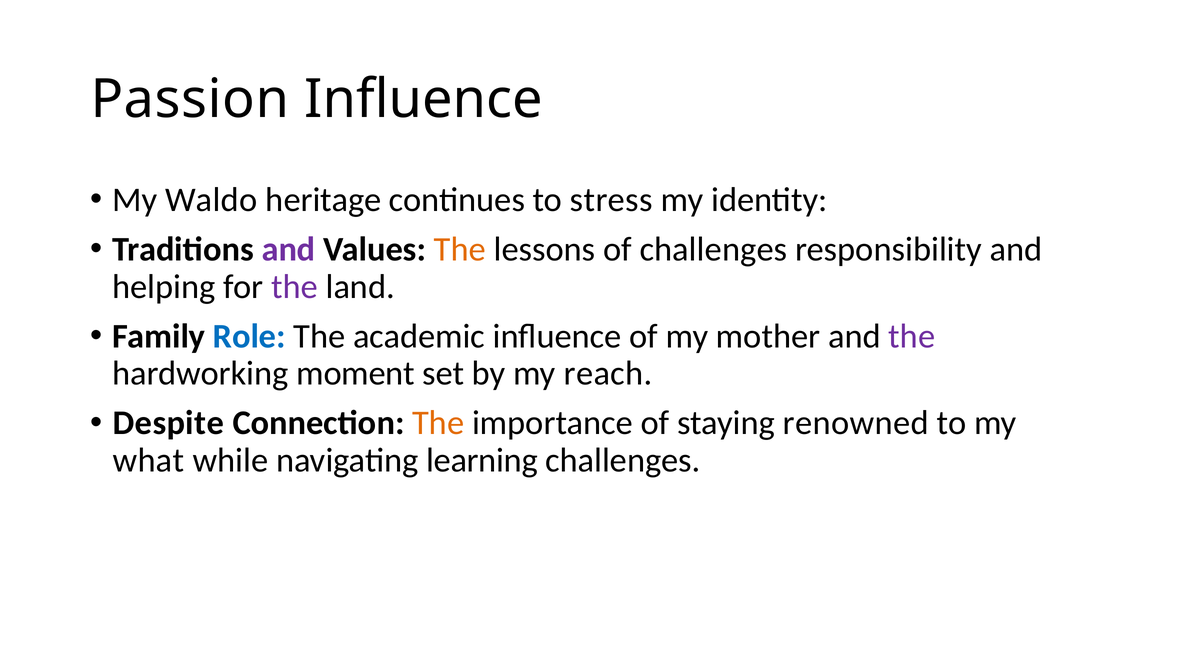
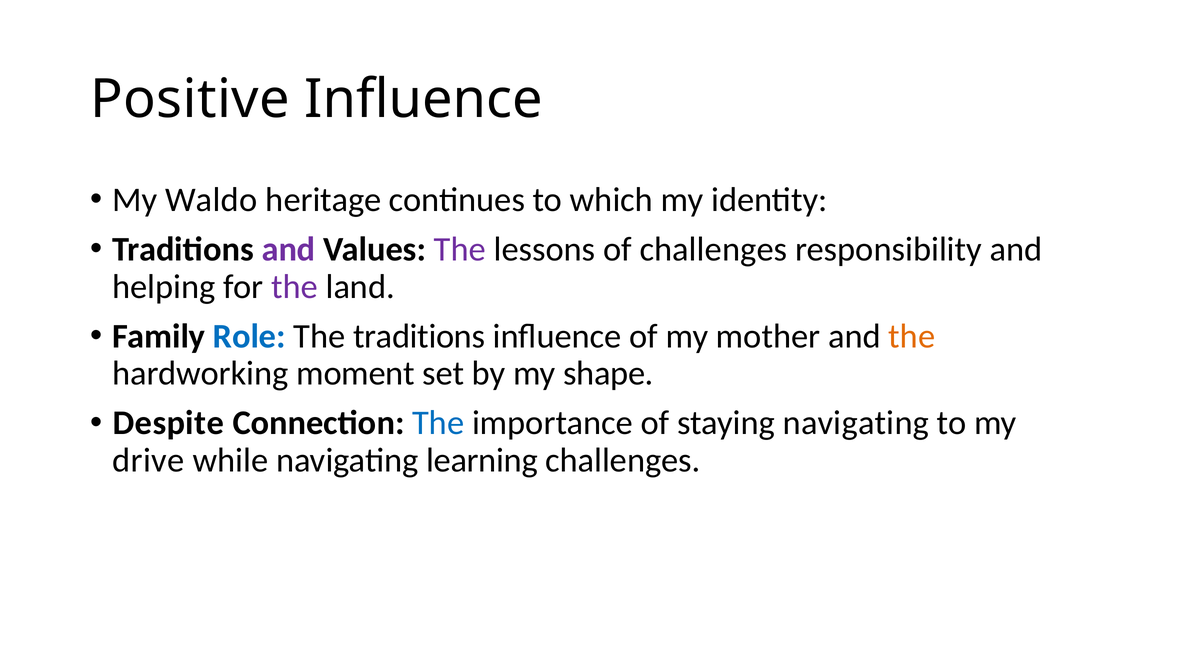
Passion: Passion -> Positive (190, 99)
stress: stress -> which (611, 200)
The colour: orange -> purple (460, 249)
The academic: academic -> traditions (419, 336)
the colour: purple -> orange (912, 336)
reach: reach -> shape (608, 373)
The colour: orange -> blue (438, 423)
staying renowned: renowned -> navigating (856, 423)
what: what -> drive (148, 460)
